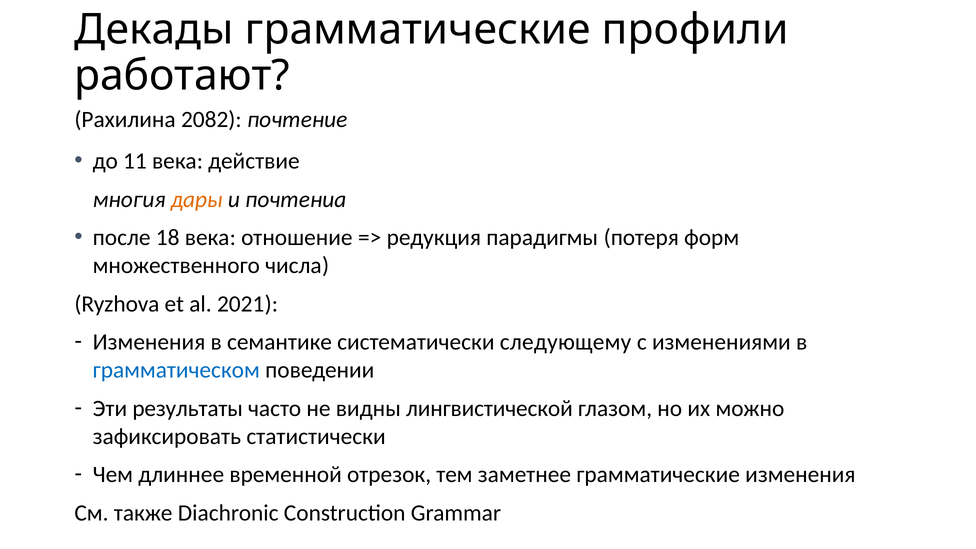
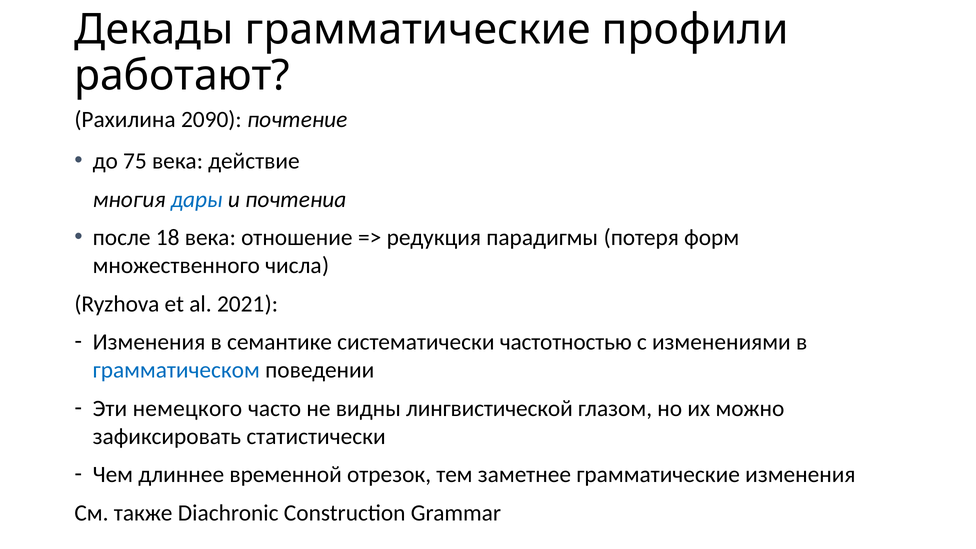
2082: 2082 -> 2090 (211, 120)
11: 11 -> 75 (135, 161)
дары colour: orange -> blue (197, 199)
следующему: следующему -> частотностью (566, 342)
результаты: результаты -> немецкого (187, 408)
